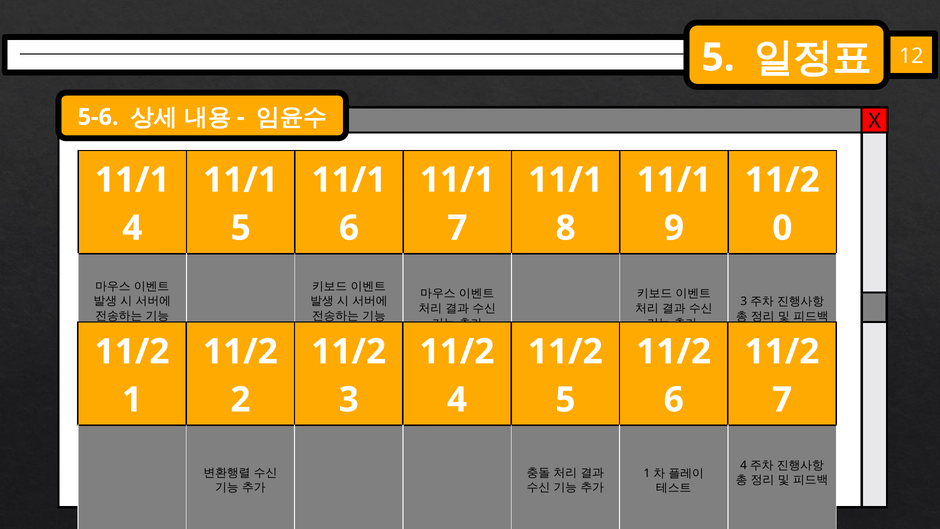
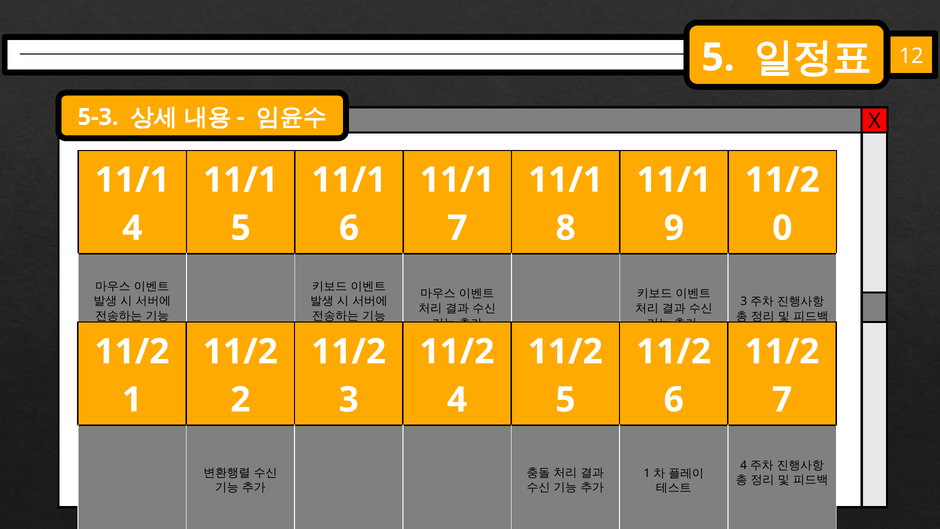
5-6: 5-6 -> 5-3 (98, 117)
